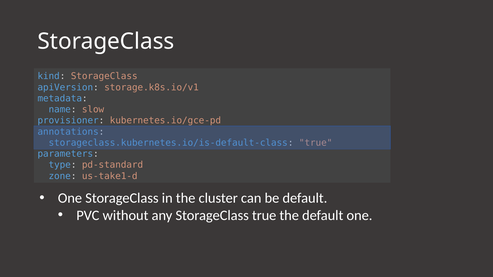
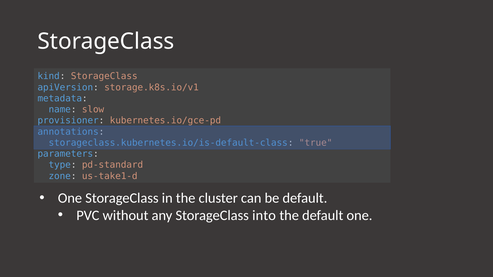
StorageClass true: true -> into (264, 216)
